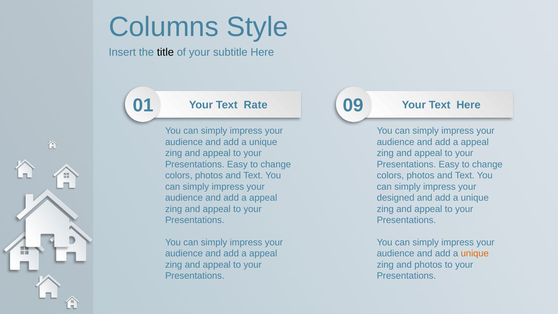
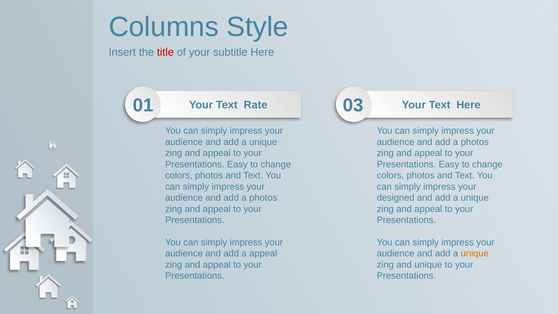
title colour: black -> red (165, 52)
09: 09 -> 03 (353, 105)
appeal: appeal -> photos (475, 142)
appeal: appeal -> photos (263, 198)
and photos: photos -> unique (428, 265)
